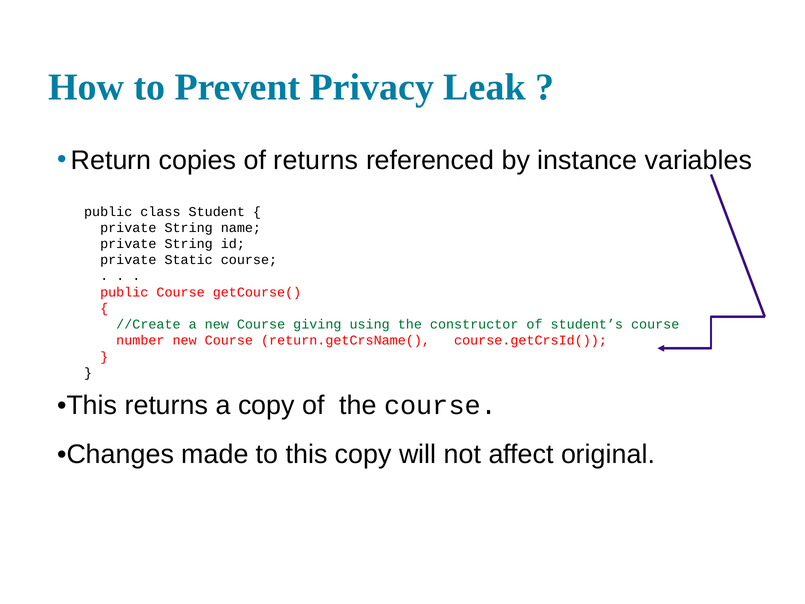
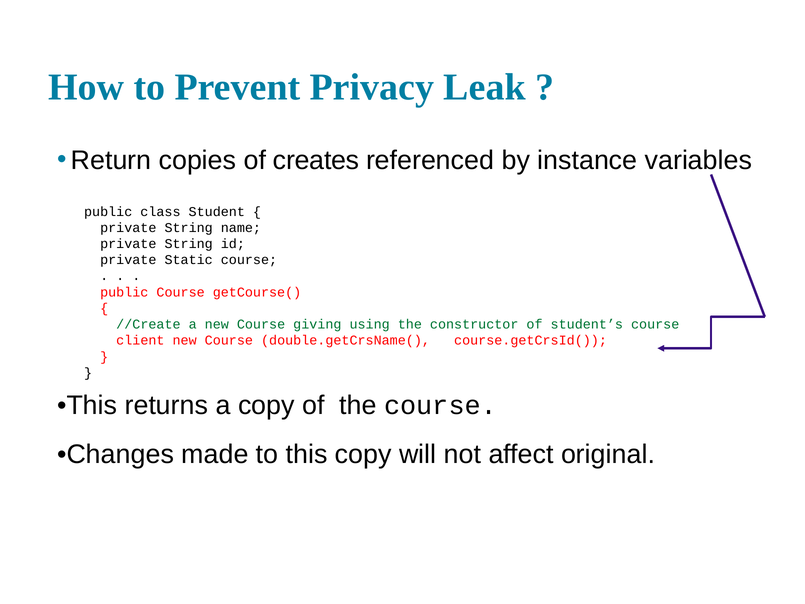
of returns: returns -> creates (316, 160)
number: number -> client (140, 340)
return.getCrsName(: return.getCrsName( -> double.getCrsName( (346, 340)
